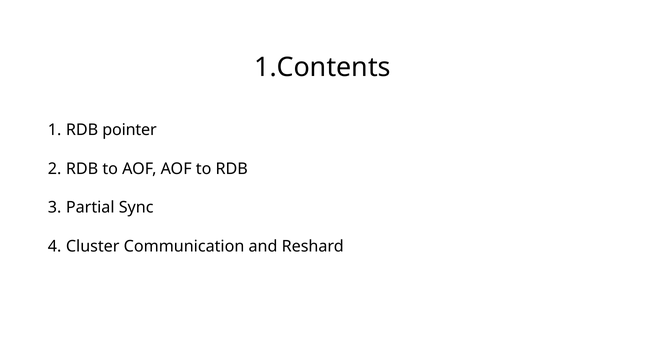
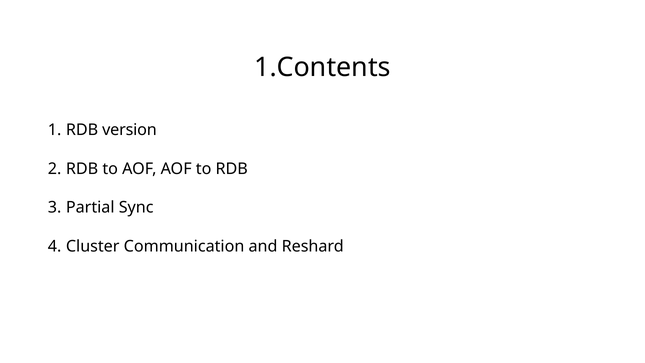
pointer: pointer -> version (130, 130)
